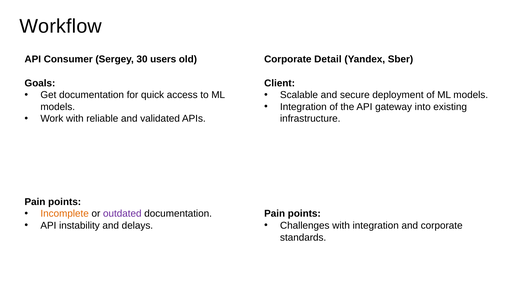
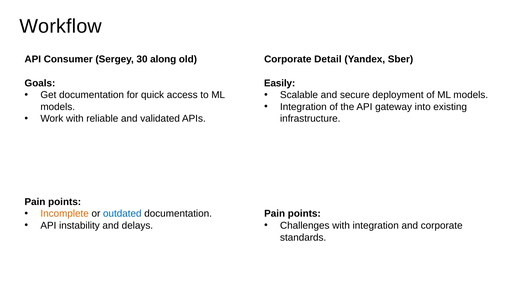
users: users -> along (163, 59)
Client: Client -> Easily (280, 83)
outdated colour: purple -> blue (122, 213)
